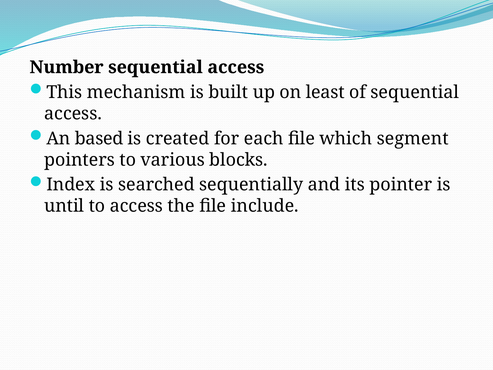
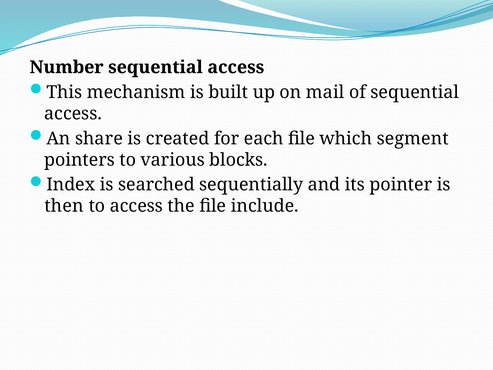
least: least -> mail (325, 92)
based: based -> share (99, 138)
until: until -> then (64, 206)
